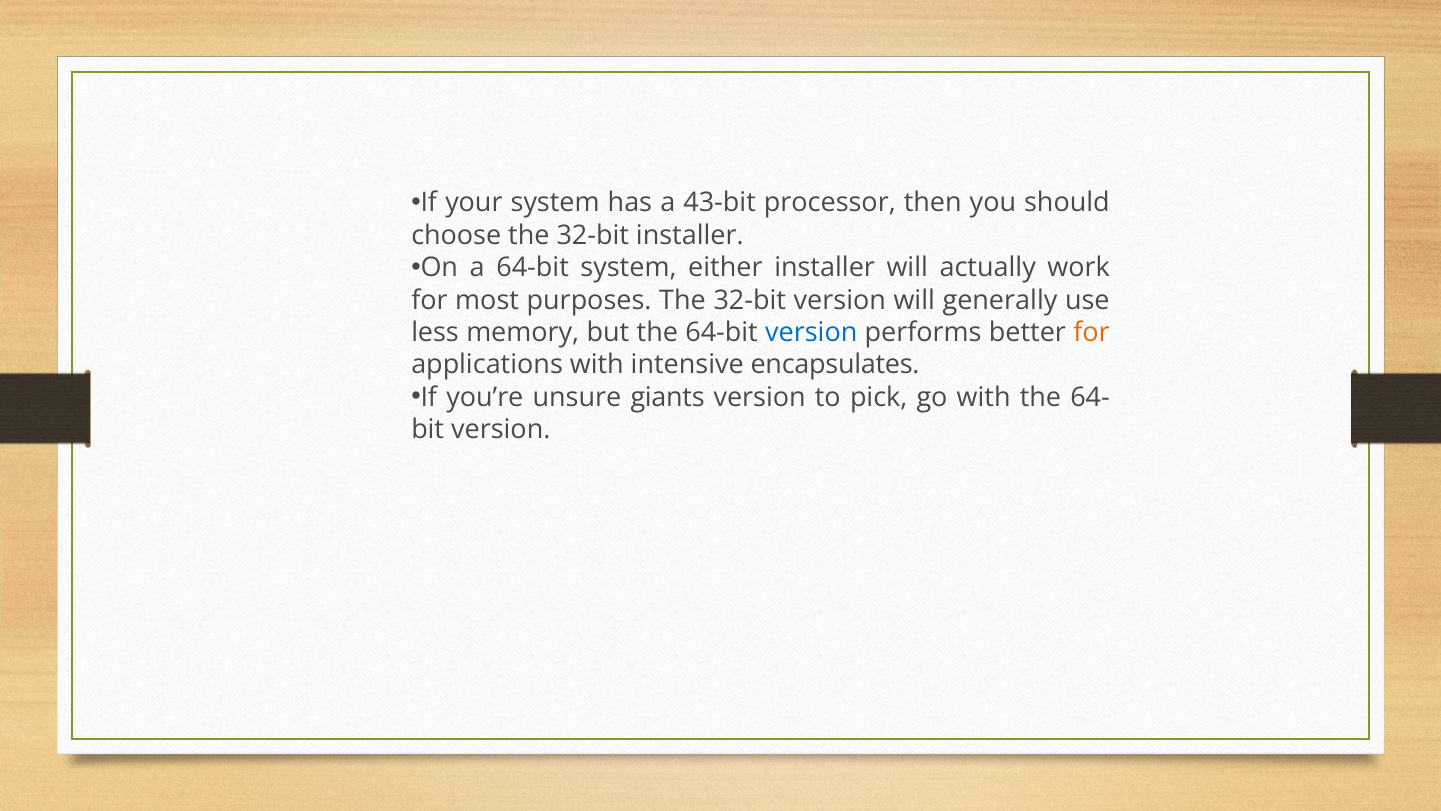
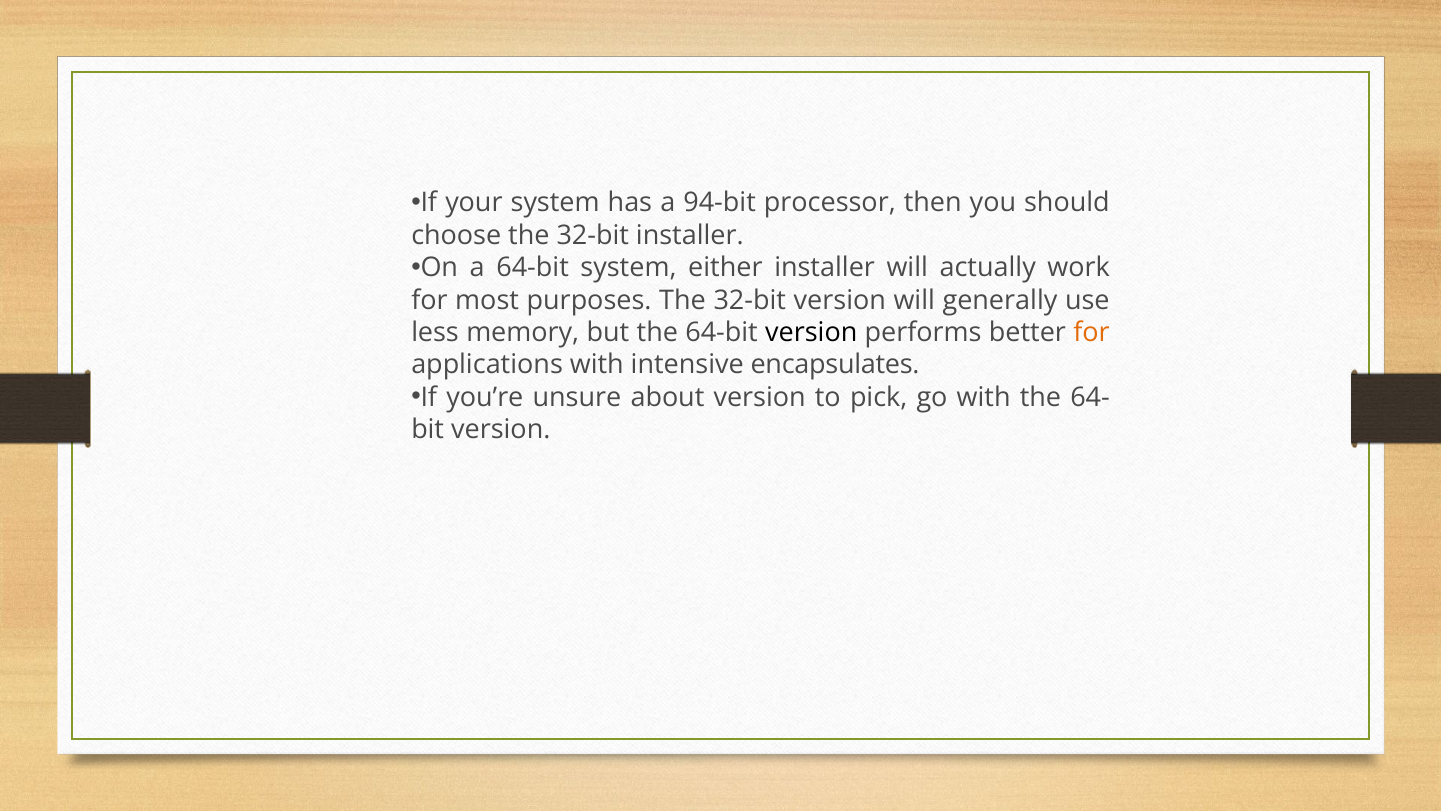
43-bit: 43-bit -> 94-bit (720, 203)
version colour: blue -> black (811, 332)
giants: giants -> about (667, 397)
